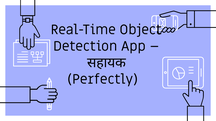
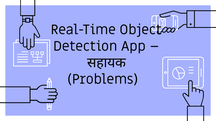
Perfectly: Perfectly -> Problems (103, 80)
